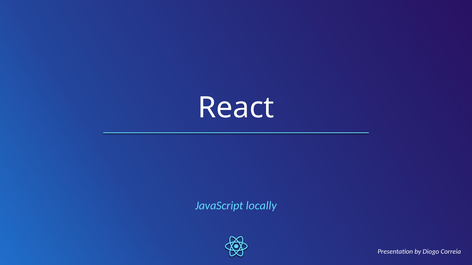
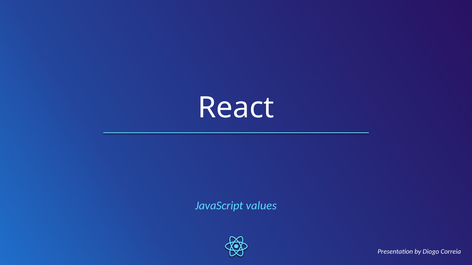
locally: locally -> values (261, 206)
